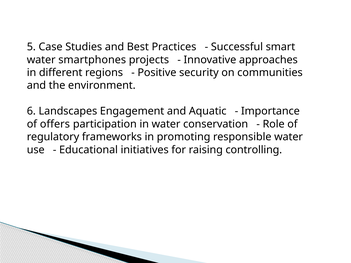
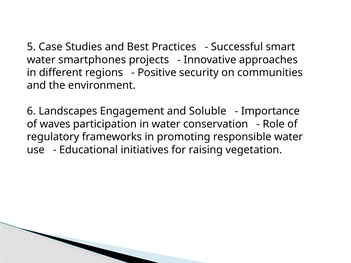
Aquatic: Aquatic -> Soluble (208, 111)
offers: offers -> waves (55, 124)
controlling: controlling -> vegetation (254, 150)
